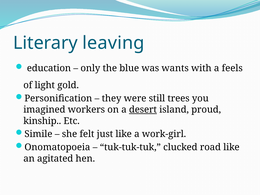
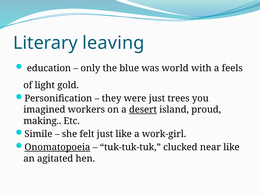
wants: wants -> world (175, 68)
were still: still -> just (157, 98)
kinship: kinship -> making (42, 121)
Onomatopoeia underline: none -> present (57, 147)
road: road -> near (210, 147)
